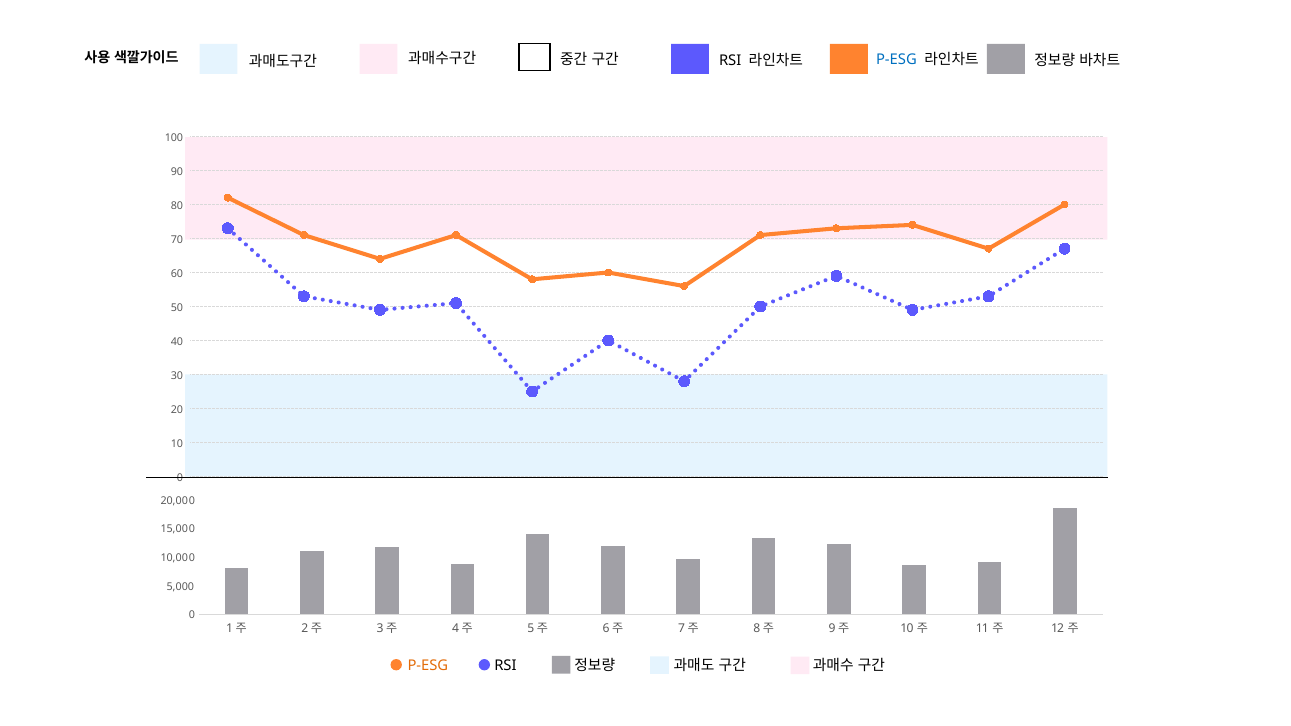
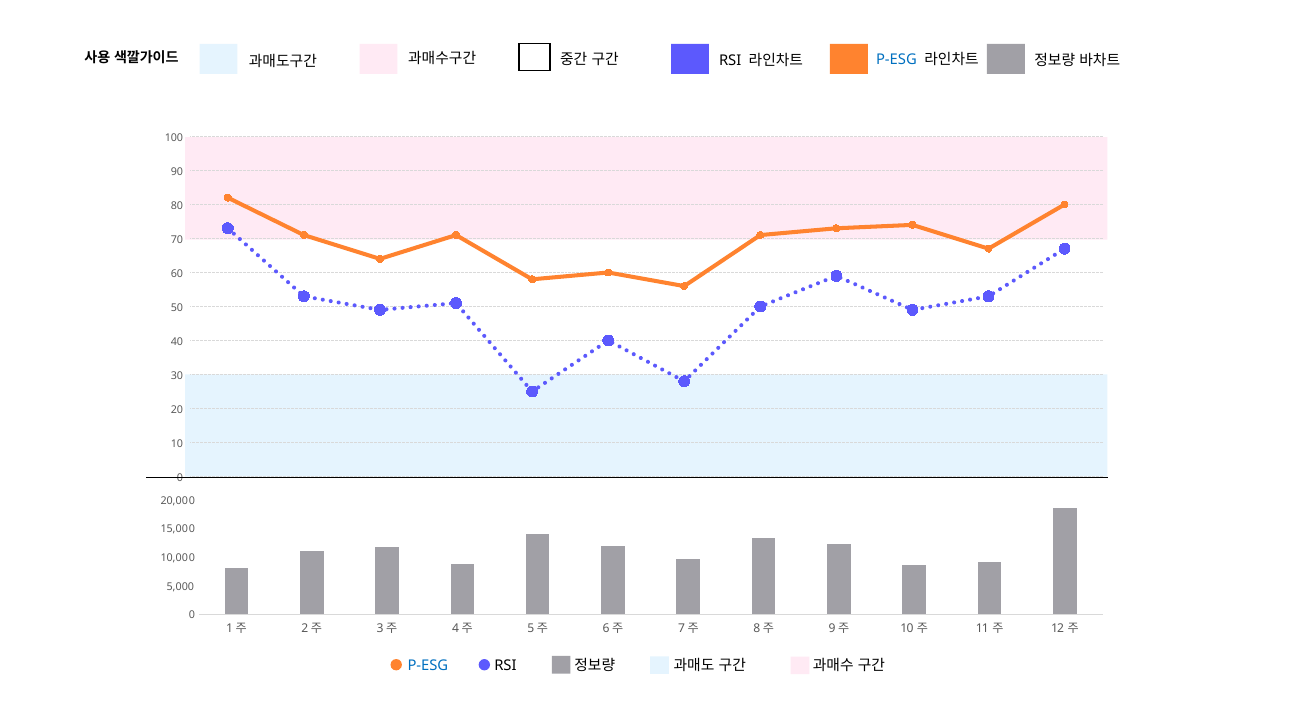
P-ESG colour: orange -> blue (428, 666)
